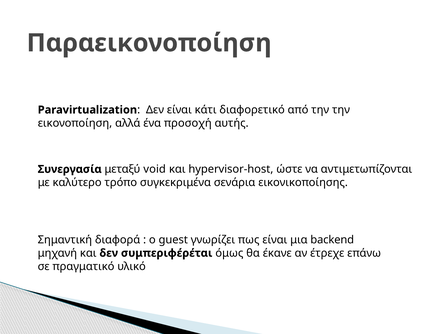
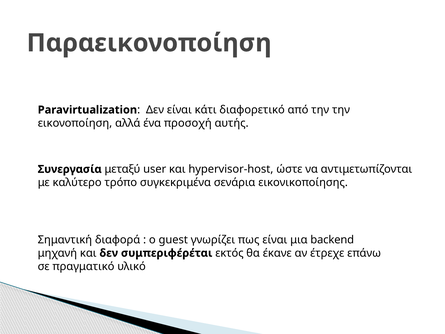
void: void -> user (155, 169)
όμως: όμως -> εκτός (229, 253)
